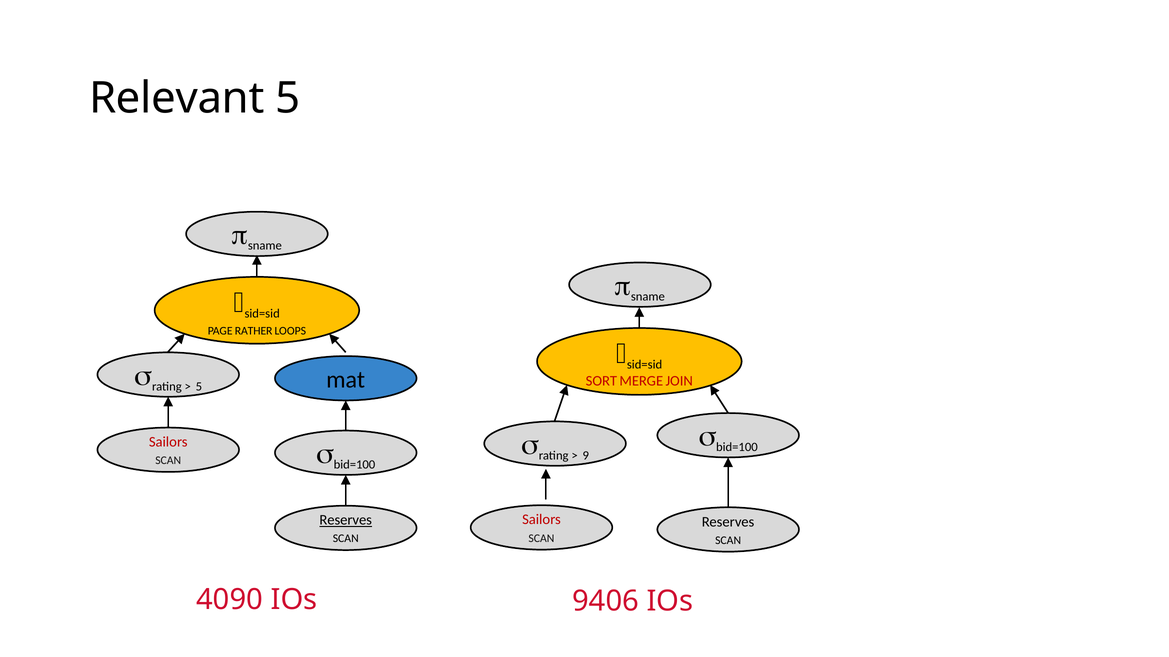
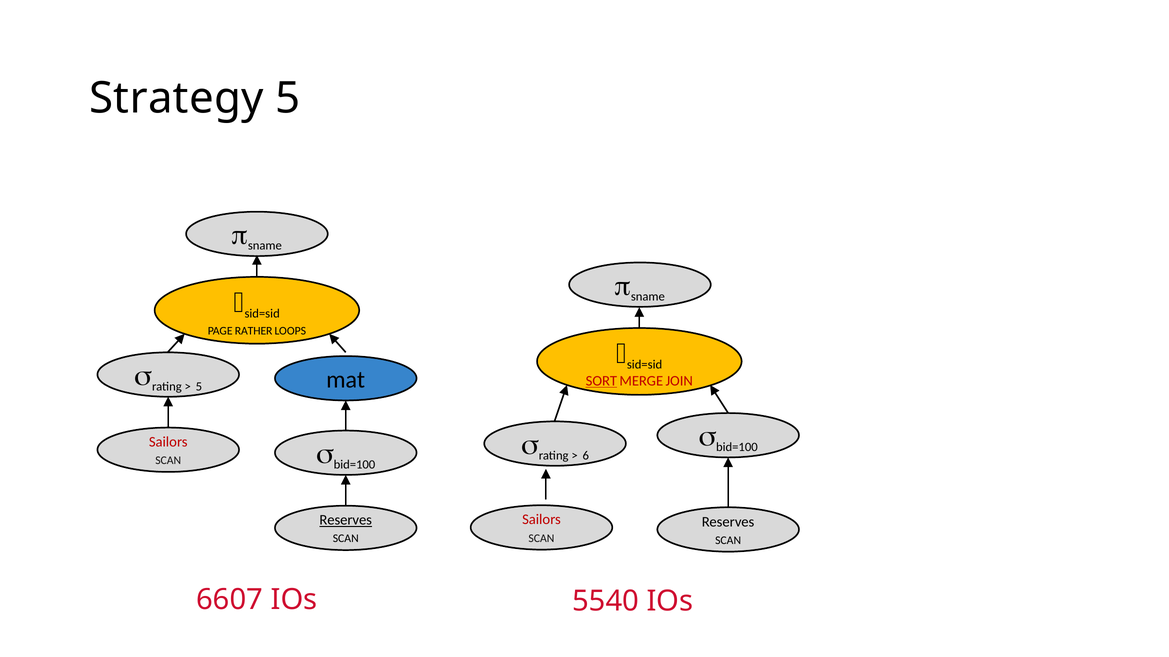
Relevant: Relevant -> Strategy (176, 98)
SORT underline: none -> present (601, 381)
9: 9 -> 6 (586, 456)
4090: 4090 -> 6607 (230, 600)
9406: 9406 -> 5540 (606, 602)
